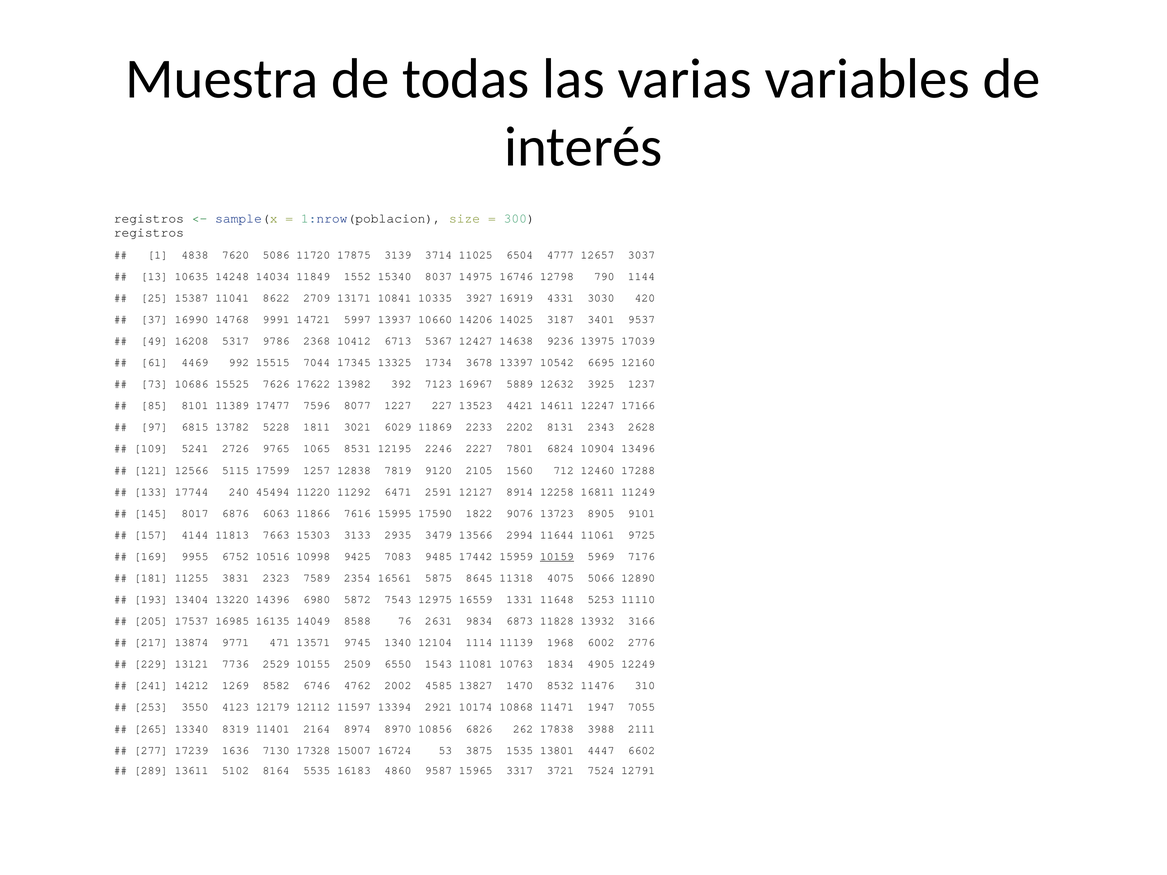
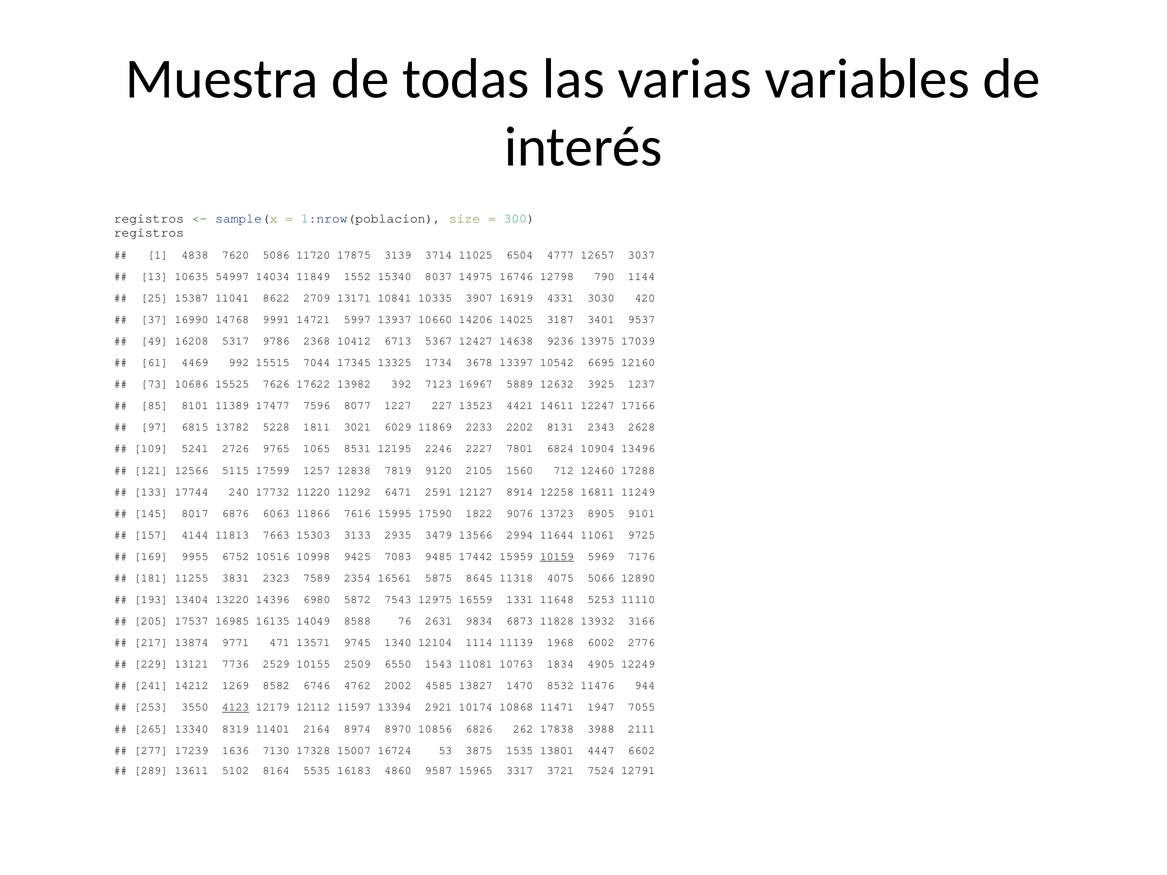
14248: 14248 -> 54997 (232, 276)
3927: 3927 -> 3907 (479, 298)
45494: 45494 -> 17732 (273, 492)
310: 310 -> 944 (645, 686)
4123 underline: none -> present (236, 707)
